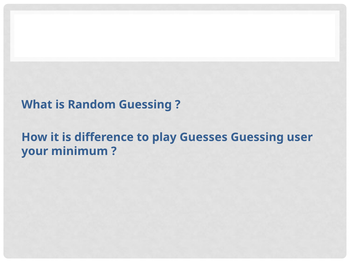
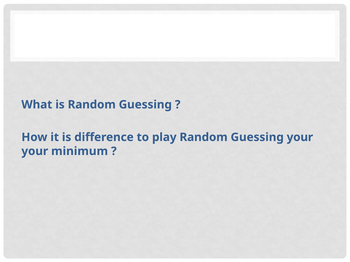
play Guesses: Guesses -> Random (204, 137)
Guessing user: user -> your (300, 137)
